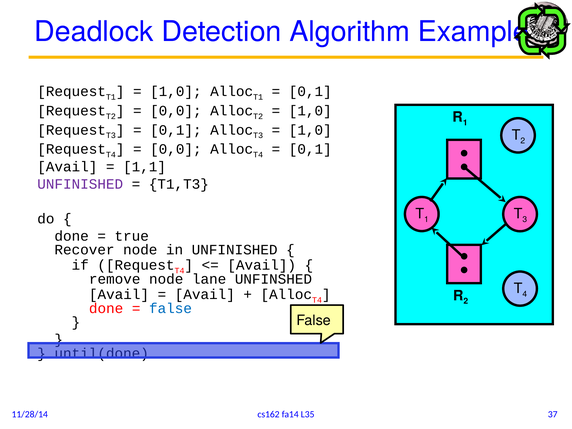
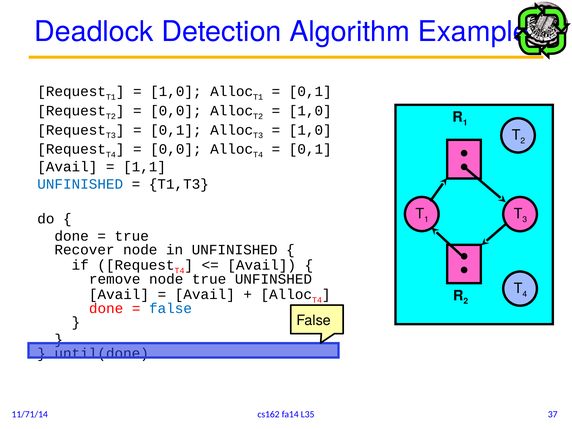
UNFINISHED colour: purple -> blue (80, 184)
node lane: lane -> true (209, 279)
11/28/14: 11/28/14 -> 11/71/14 (30, 414)
